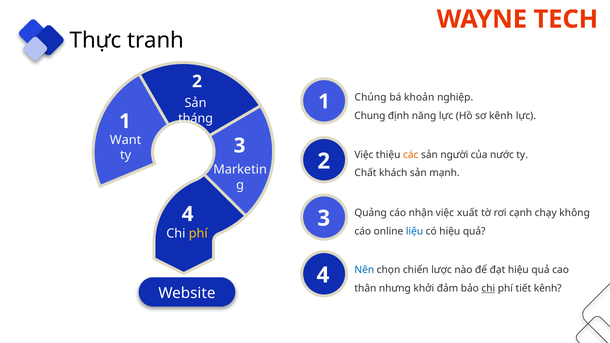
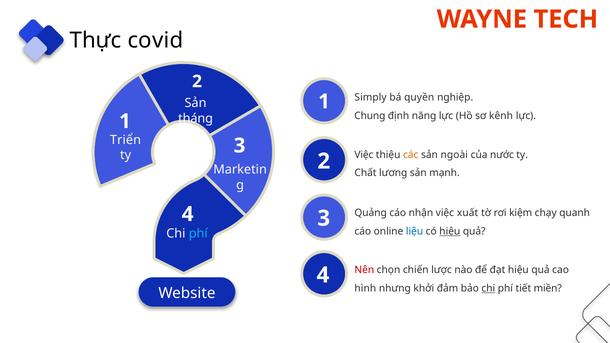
tranh: tranh -> covid (155, 40)
Chủng: Chủng -> Simply (371, 98)
khoản: khoản -> quyền (419, 98)
Want: Want -> Triển (126, 140)
người: người -> ngoài (454, 155)
khách: khách -> lương (393, 173)
cạnh: cạnh -> kiệm (521, 213)
không: không -> quanh (575, 213)
hiệu underline: none -> present (450, 231)
phí colour: yellow -> light blue (198, 234)
Nên colour: blue -> red (364, 270)
thân: thân -> hình (365, 288)
tiết kênh: kênh -> miền (548, 288)
